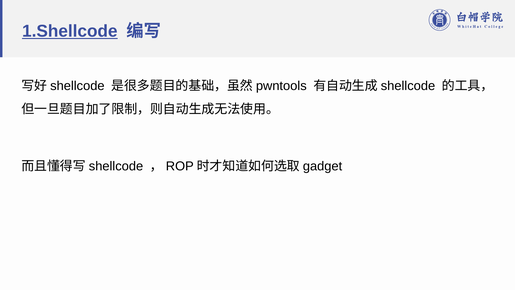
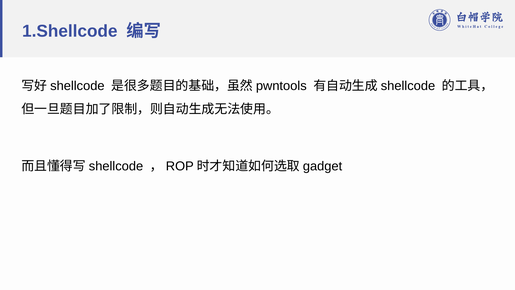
1.Shellcode underline: present -> none (70, 31)
